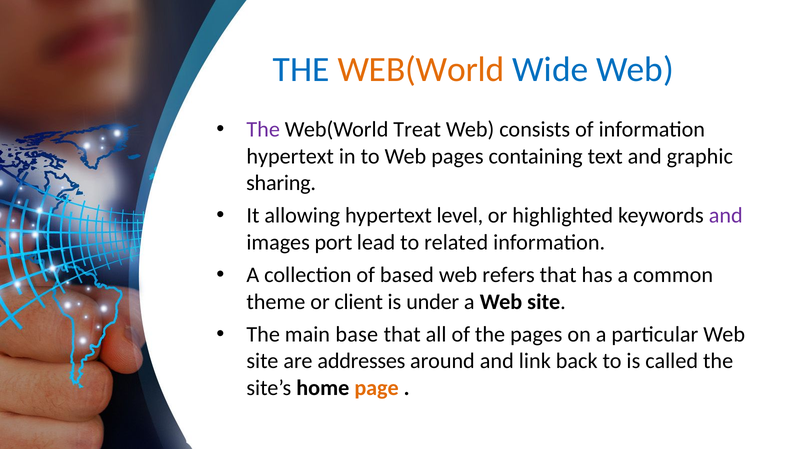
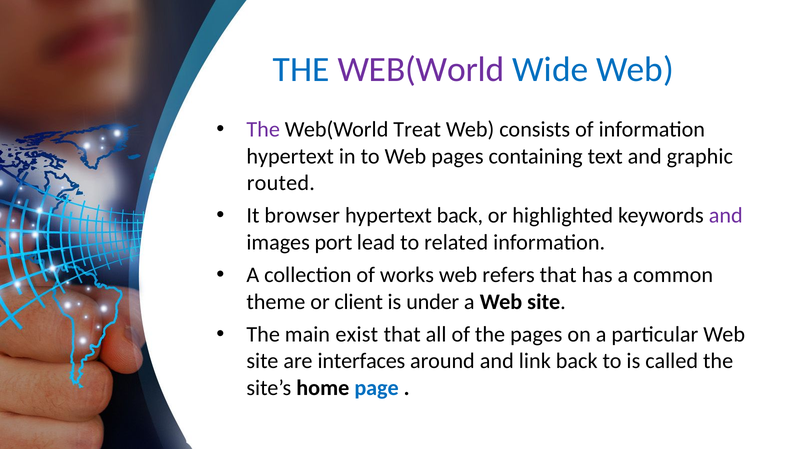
WEB(World colour: orange -> purple (421, 70)
sharing: sharing -> routed (281, 183)
allowing: allowing -> browser (302, 216)
hypertext level: level -> back (460, 216)
based: based -> works (407, 275)
base: base -> exist (357, 334)
addresses: addresses -> interfaces (361, 361)
page colour: orange -> blue (377, 388)
